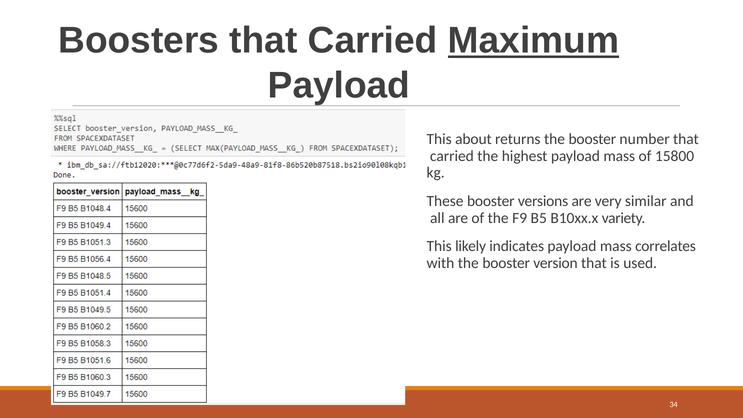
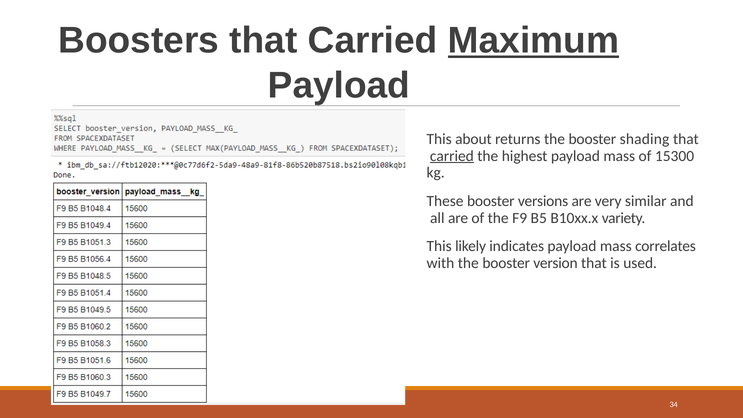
number: number -> shading (645, 139)
carried underline: none -> present (452, 156)
15800: 15800 -> 15300 (675, 156)
